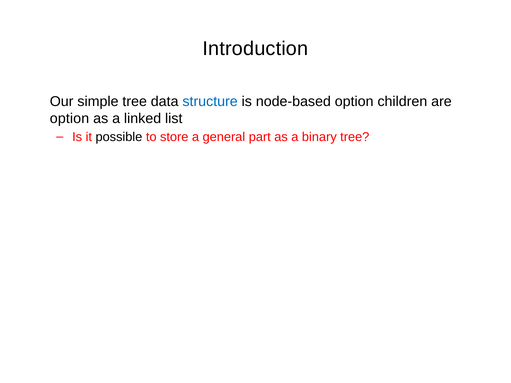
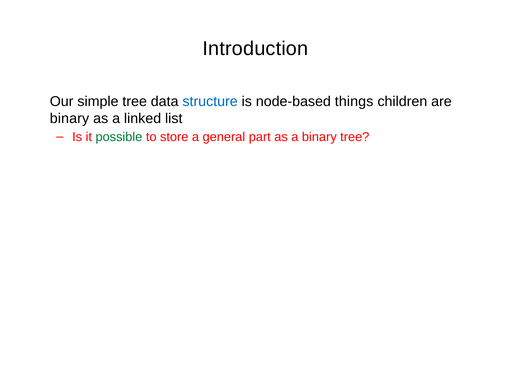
node-based option: option -> things (354, 101)
option: option -> binary (69, 119)
possible colour: black -> green (119, 137)
